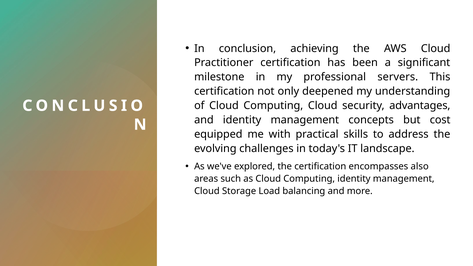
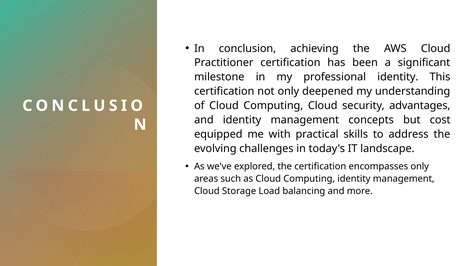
professional servers: servers -> identity (398, 77)
encompasses also: also -> only (420, 167)
